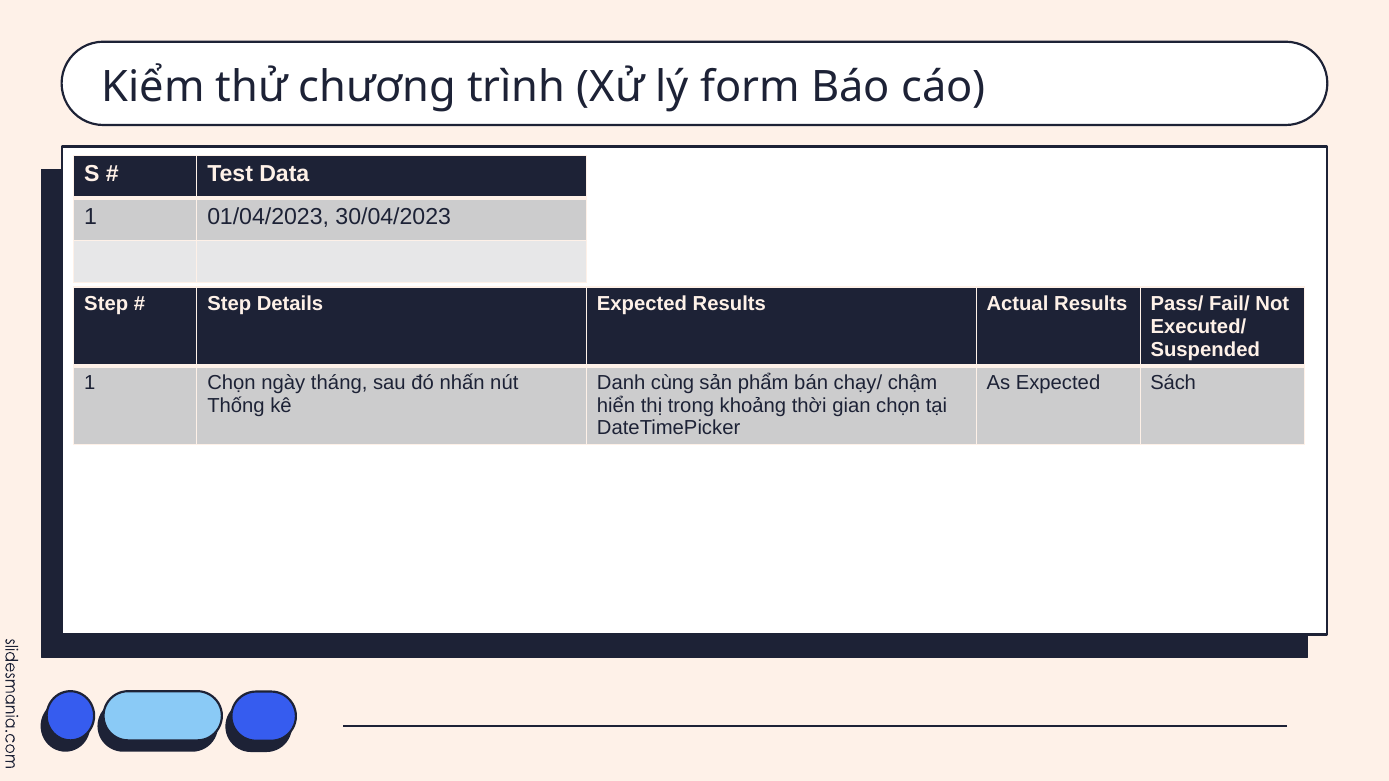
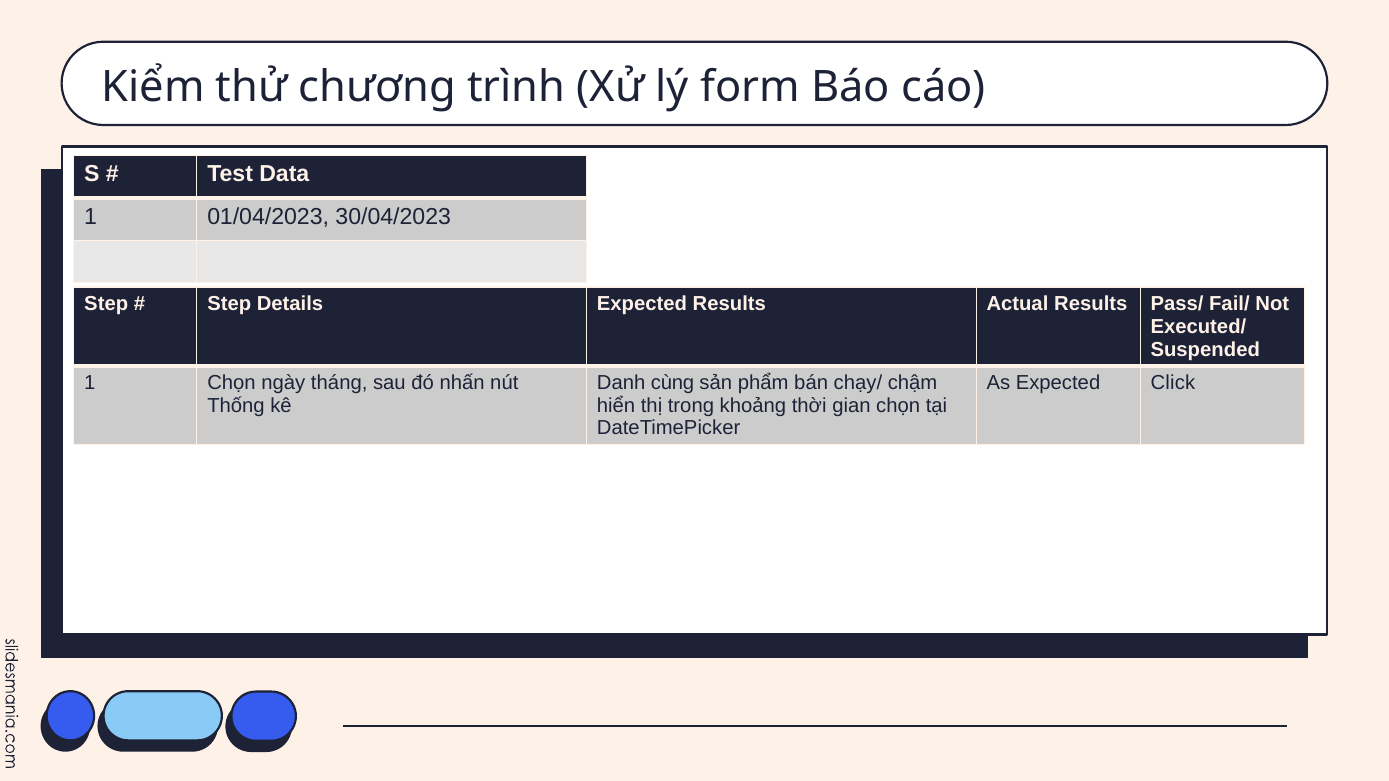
Sách: Sách -> Click (1173, 383)
